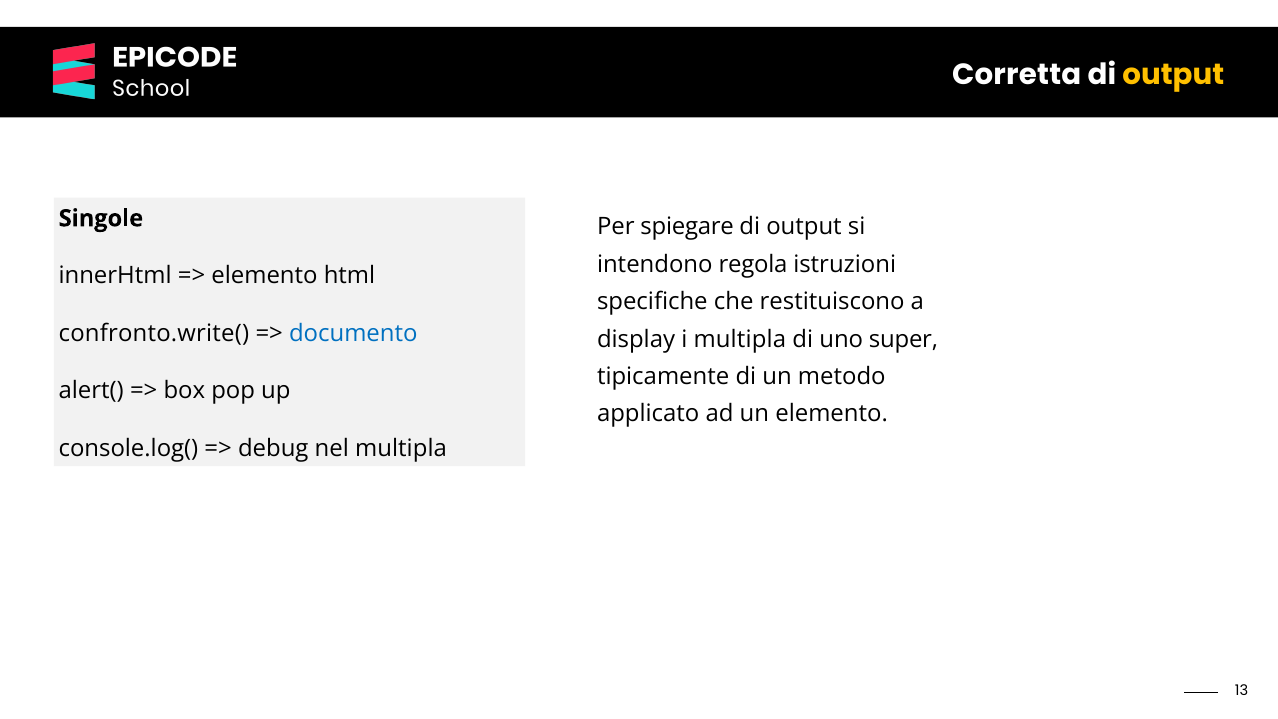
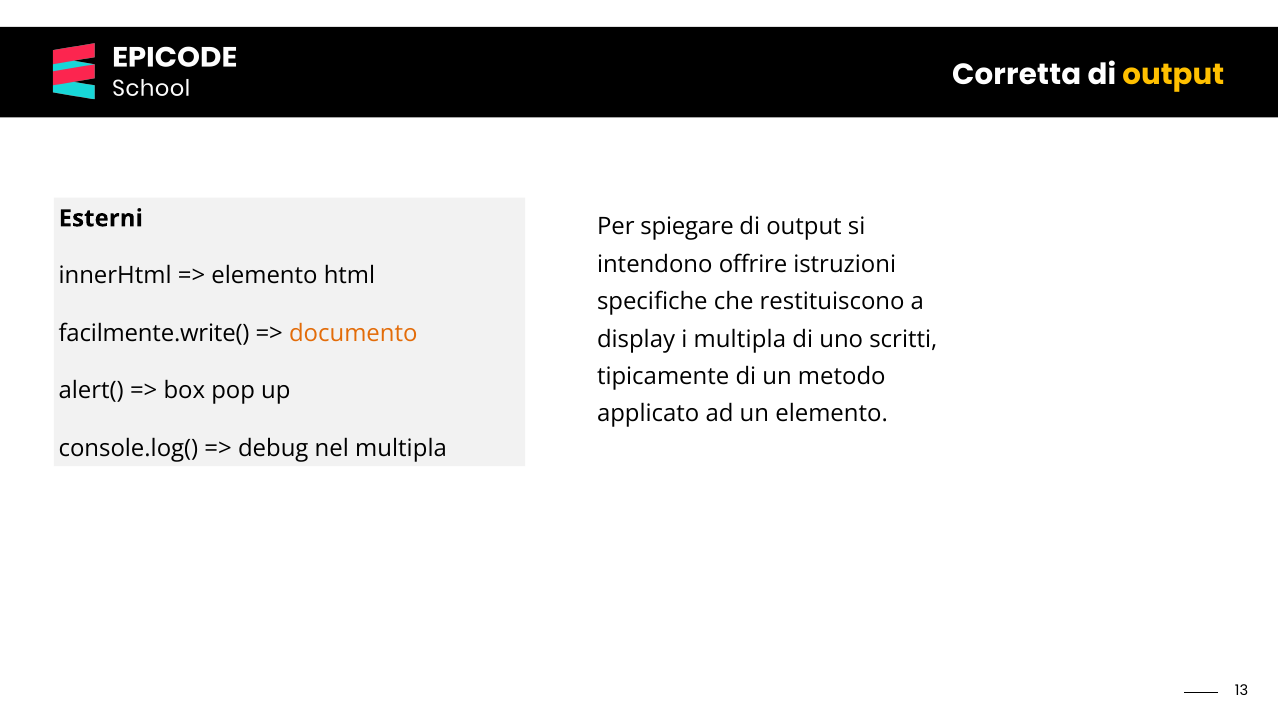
Singole: Singole -> Esterni (101, 218)
regola: regola -> offrire (753, 264)
confronto.write(: confronto.write( -> facilmente.write( (154, 333)
documento colour: blue -> orange (353, 333)
super: super -> scritti (903, 339)
